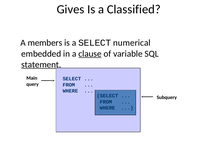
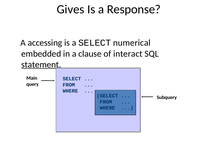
Classified: Classified -> Response (134, 9)
members: members -> accessing (45, 43)
clause underline: present -> none (90, 54)
variable: variable -> interact (128, 54)
